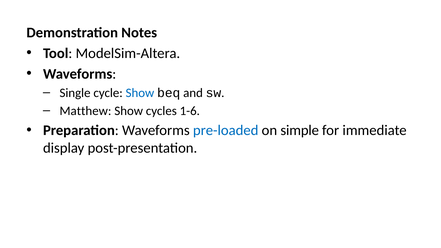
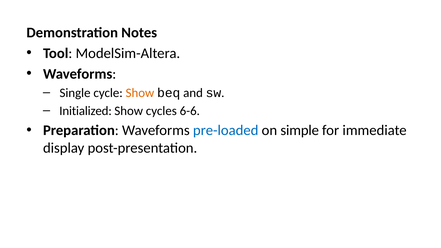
Show colour: blue -> orange (140, 93)
Matthew: Matthew -> Initialized (86, 111)
1-6: 1-6 -> 6-6 (190, 111)
